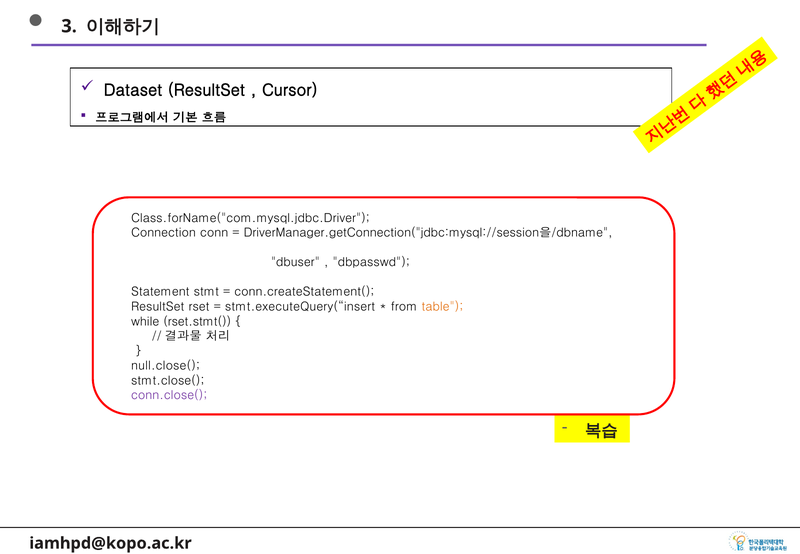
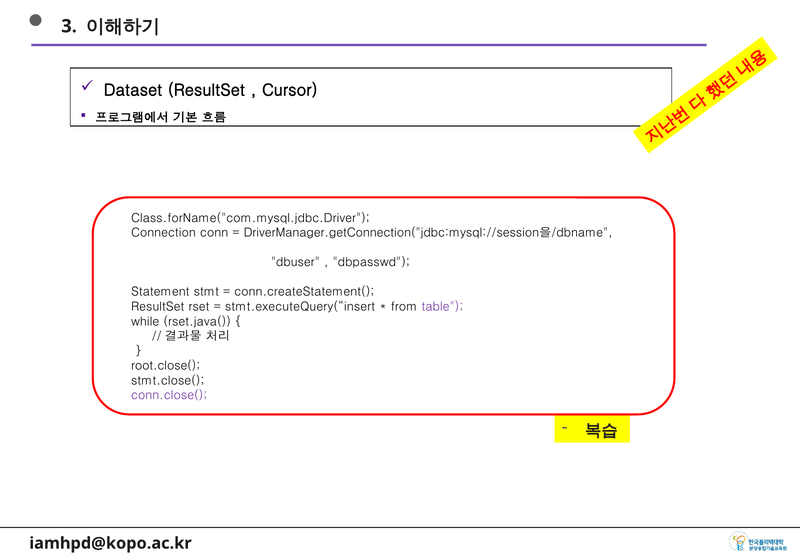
table colour: orange -> purple (443, 307)
rset.stmt(: rset.stmt( -> rset.java( (197, 321)
null.close(: null.close( -> root.close( (166, 366)
